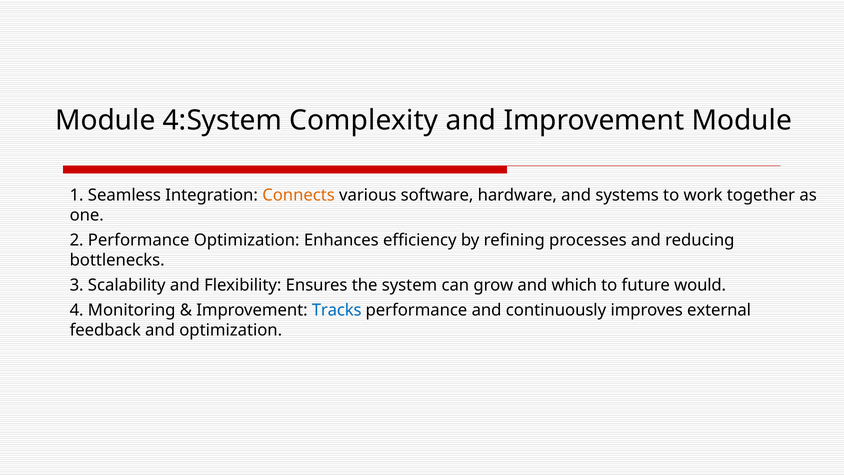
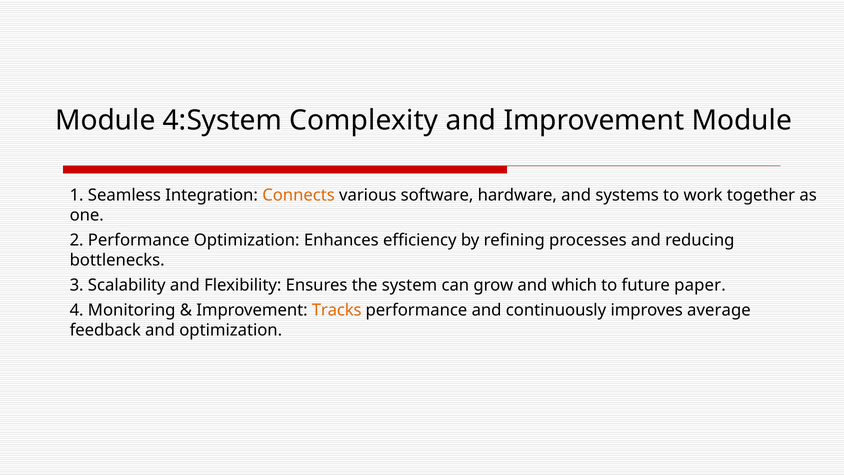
would: would -> paper (700, 285)
Tracks colour: blue -> orange (337, 310)
external: external -> average (719, 310)
